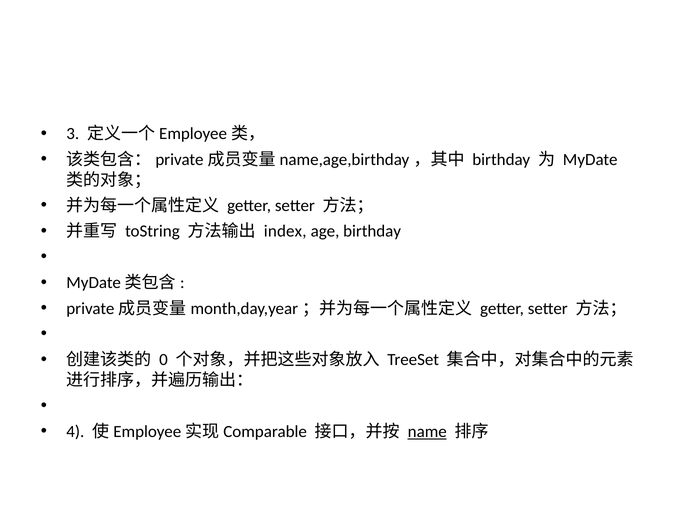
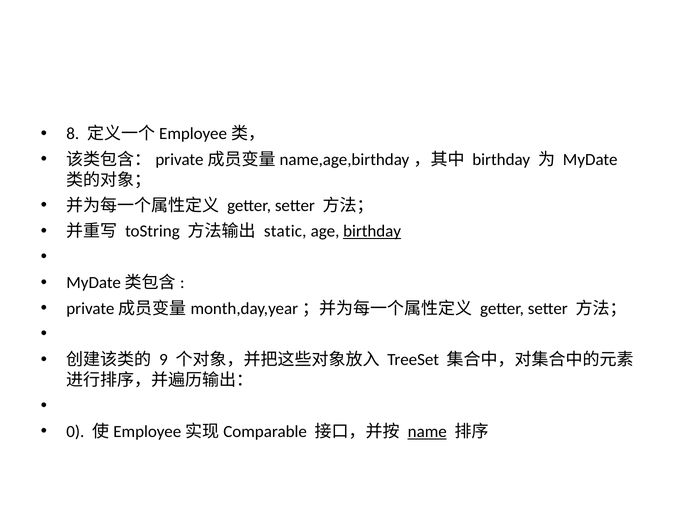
3: 3 -> 8 (73, 134)
index: index -> static (285, 231)
birthday underline: none -> present (372, 231)
0: 0 -> 9 (163, 360)
4: 4 -> 0 (75, 432)
